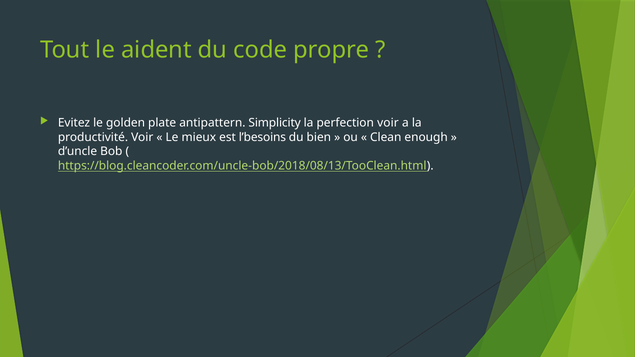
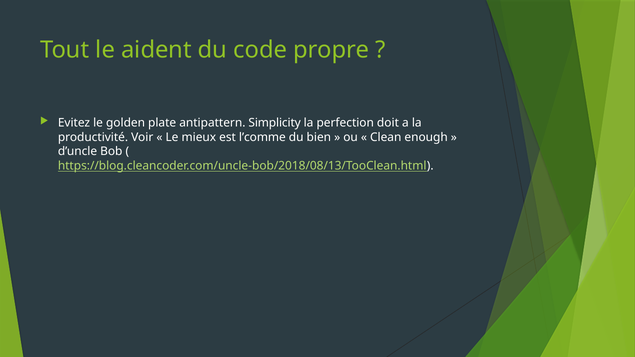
perfection voir: voir -> doit (388, 123)
l’besoins: l’besoins -> l’comme (262, 137)
